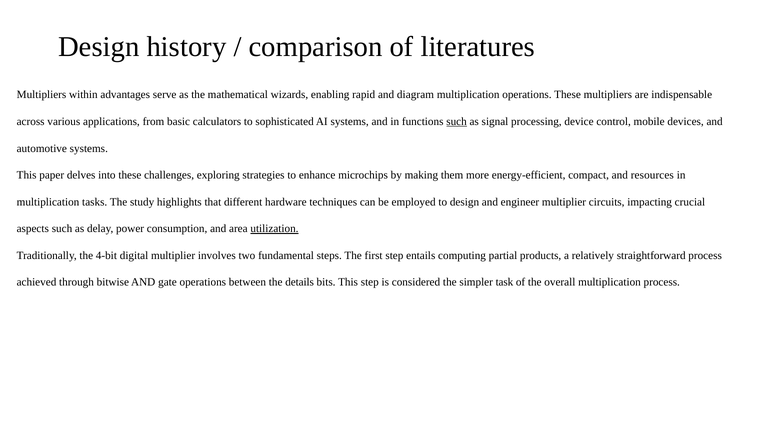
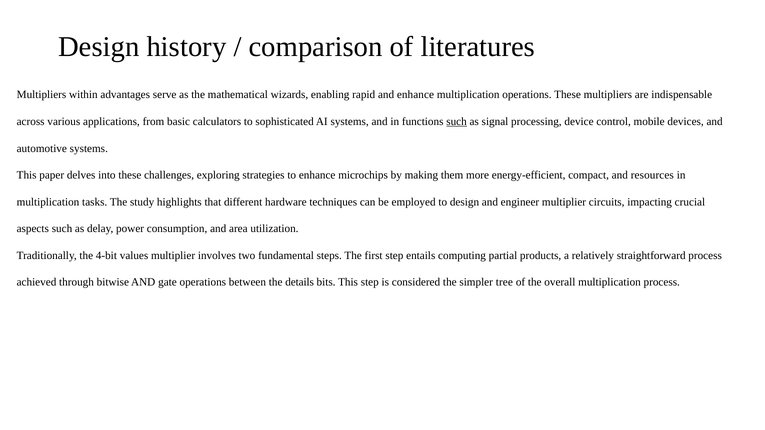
and diagram: diagram -> enhance (415, 95)
utilization underline: present -> none (274, 229)
digital: digital -> values (134, 256)
task: task -> tree (504, 282)
